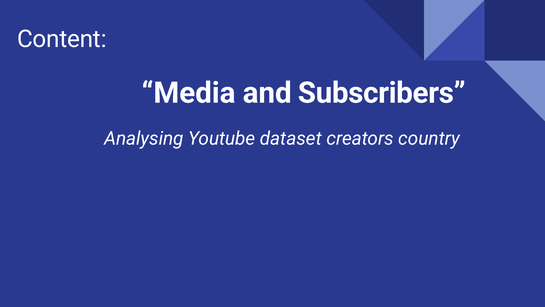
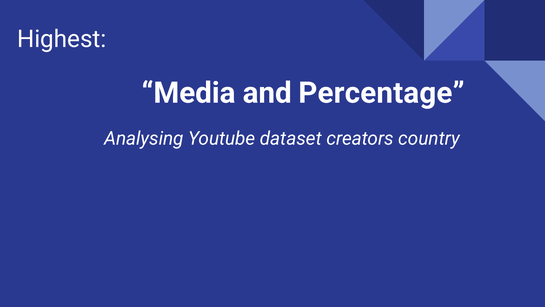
Content: Content -> Highest (62, 39)
Subscribers: Subscribers -> Percentage (381, 93)
